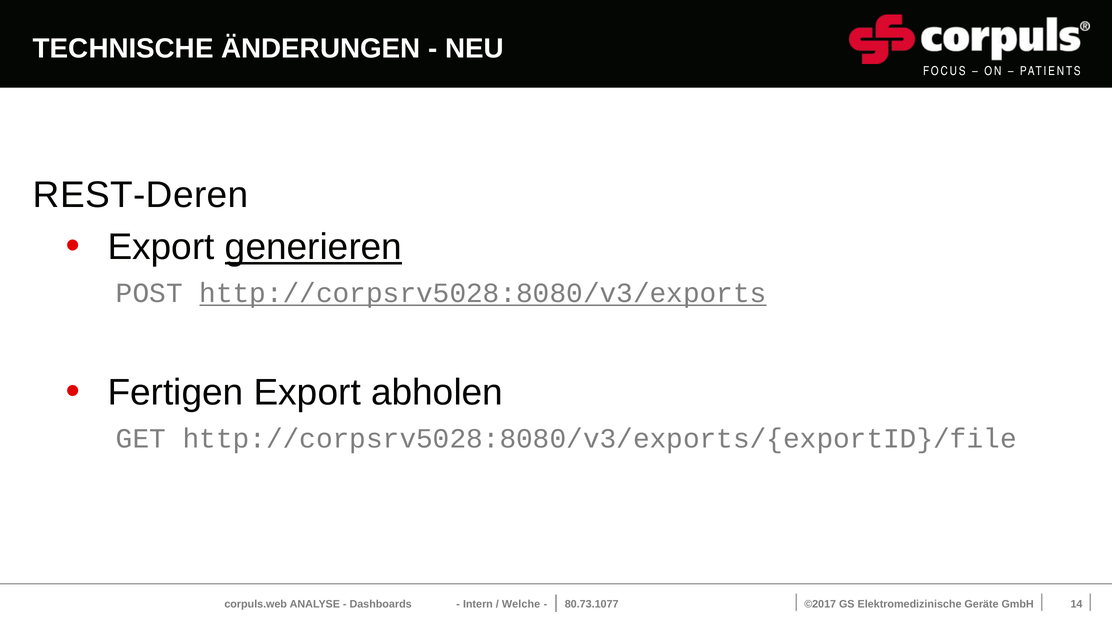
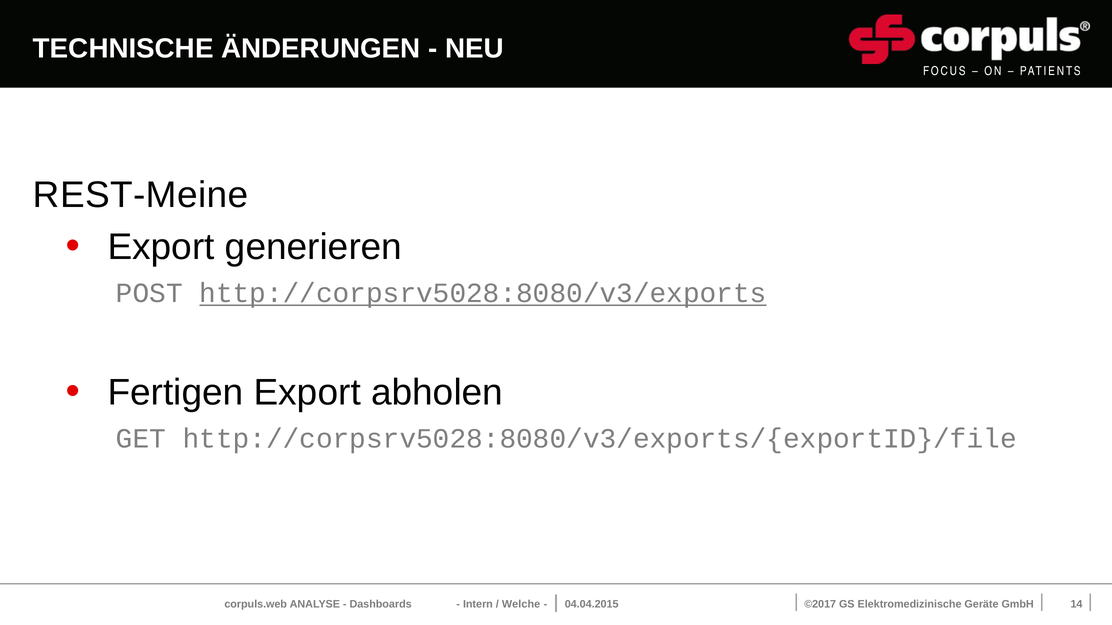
REST-Deren: REST-Deren -> REST-Meine (141, 195)
generieren underline: present -> none (314, 247)
80.73.1077: 80.73.1077 -> 04.04.2015 (592, 605)
